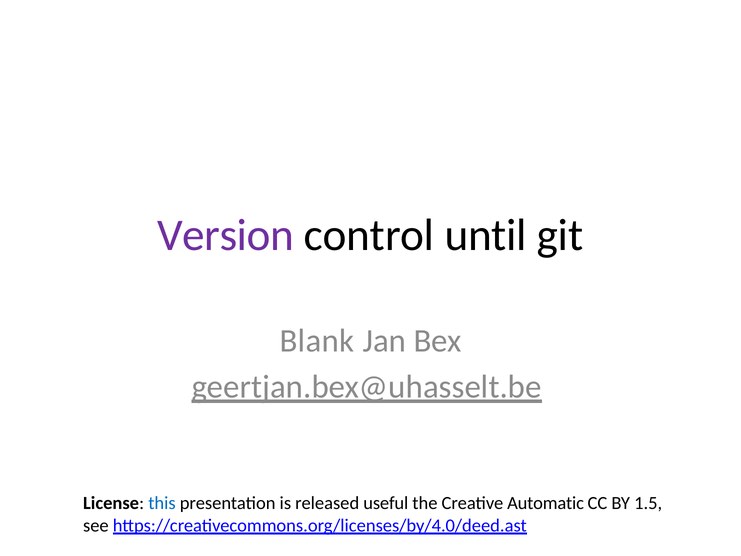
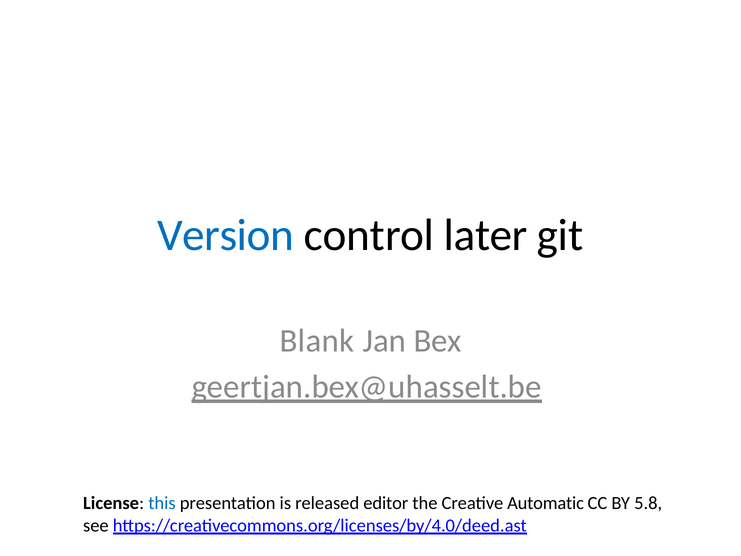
Version colour: purple -> blue (226, 235)
until: until -> later (486, 235)
useful: useful -> editor (386, 503)
1.5: 1.5 -> 5.8 (648, 503)
